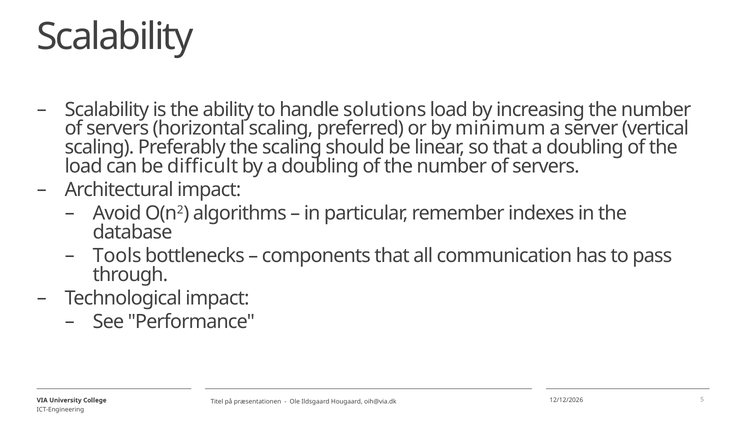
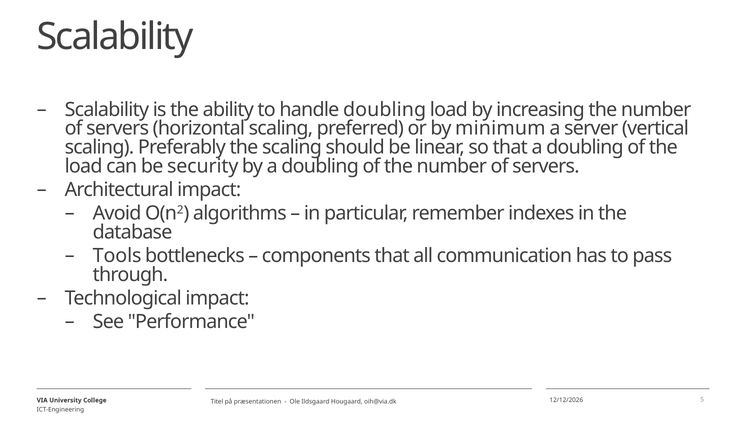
handle solutions: solutions -> doubling (385, 109)
difficult: difficult -> security (203, 166)
